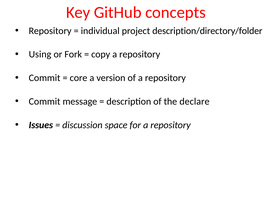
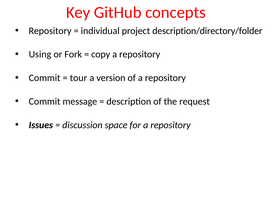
core: core -> tour (78, 78)
declare: declare -> request (195, 101)
